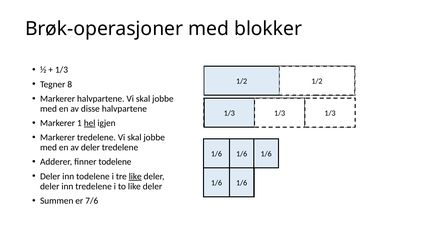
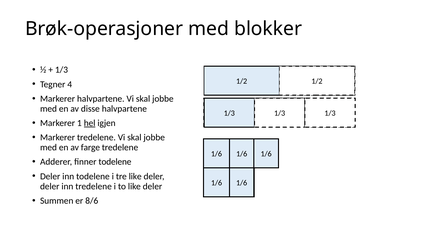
8: 8 -> 4 (70, 84)
av deler: deler -> farge (90, 147)
like underline: present -> none (135, 176)
7/6: 7/6 -> 8/6 (92, 200)
